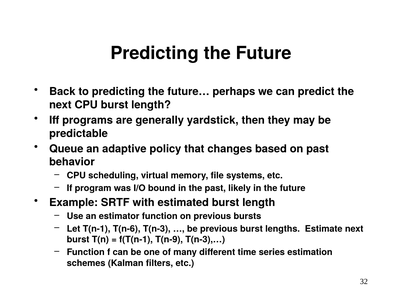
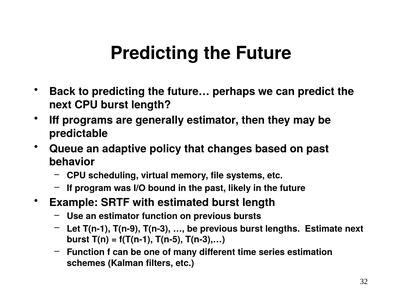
generally yardstick: yardstick -> estimator (213, 120)
T(n-6: T(n-6 -> T(n-9 (127, 229)
T(n-9: T(n-9 -> T(n-5 (169, 240)
